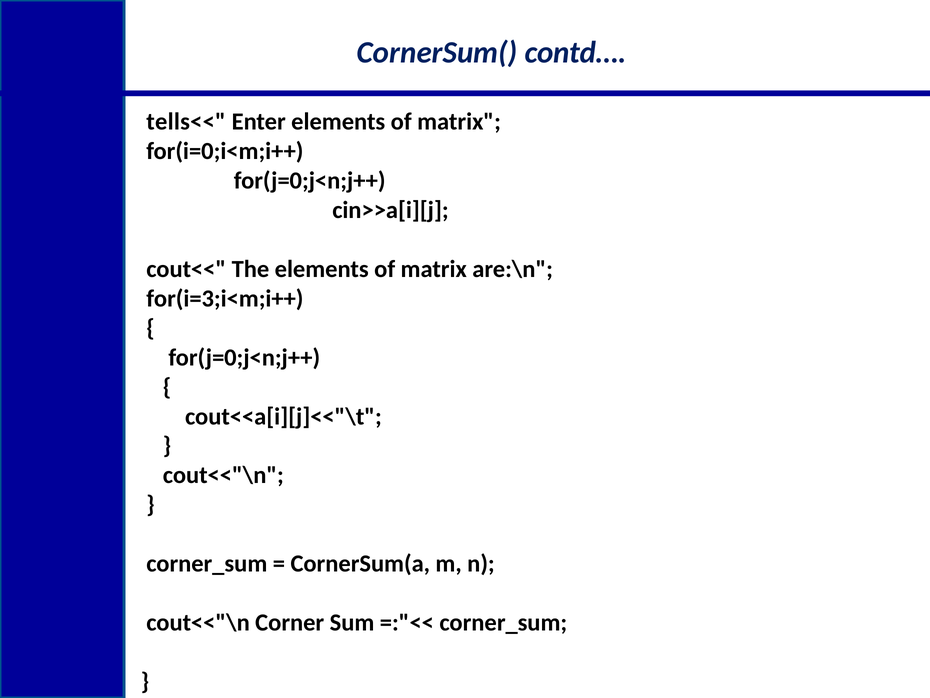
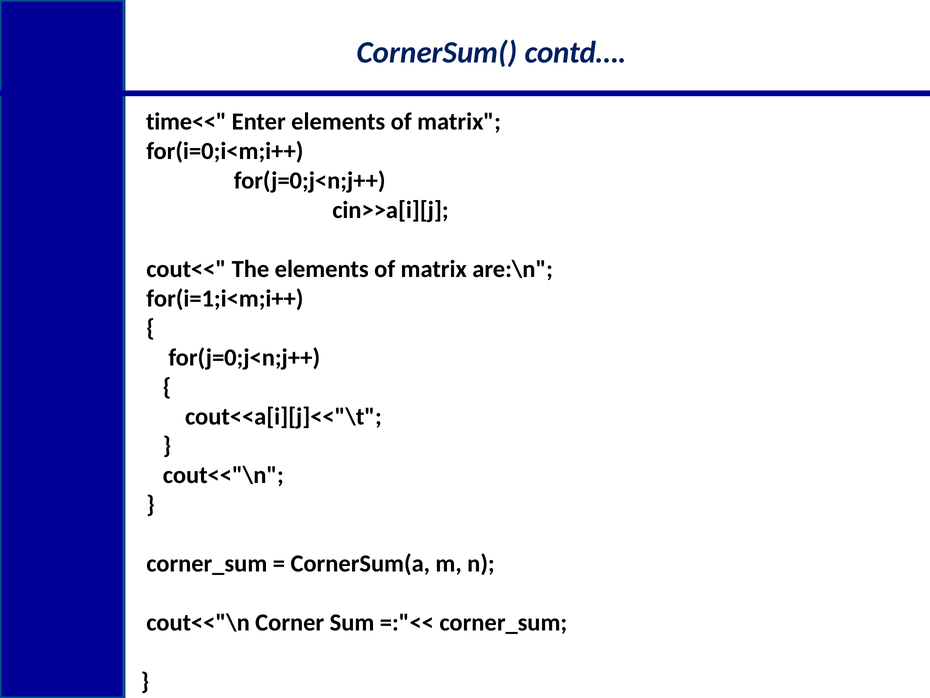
tells<<: tells<< -> time<< (186, 122)
for(i=3;i<m;i++: for(i=3;i<m;i++ -> for(i=1;i<m;i++ (225, 298)
